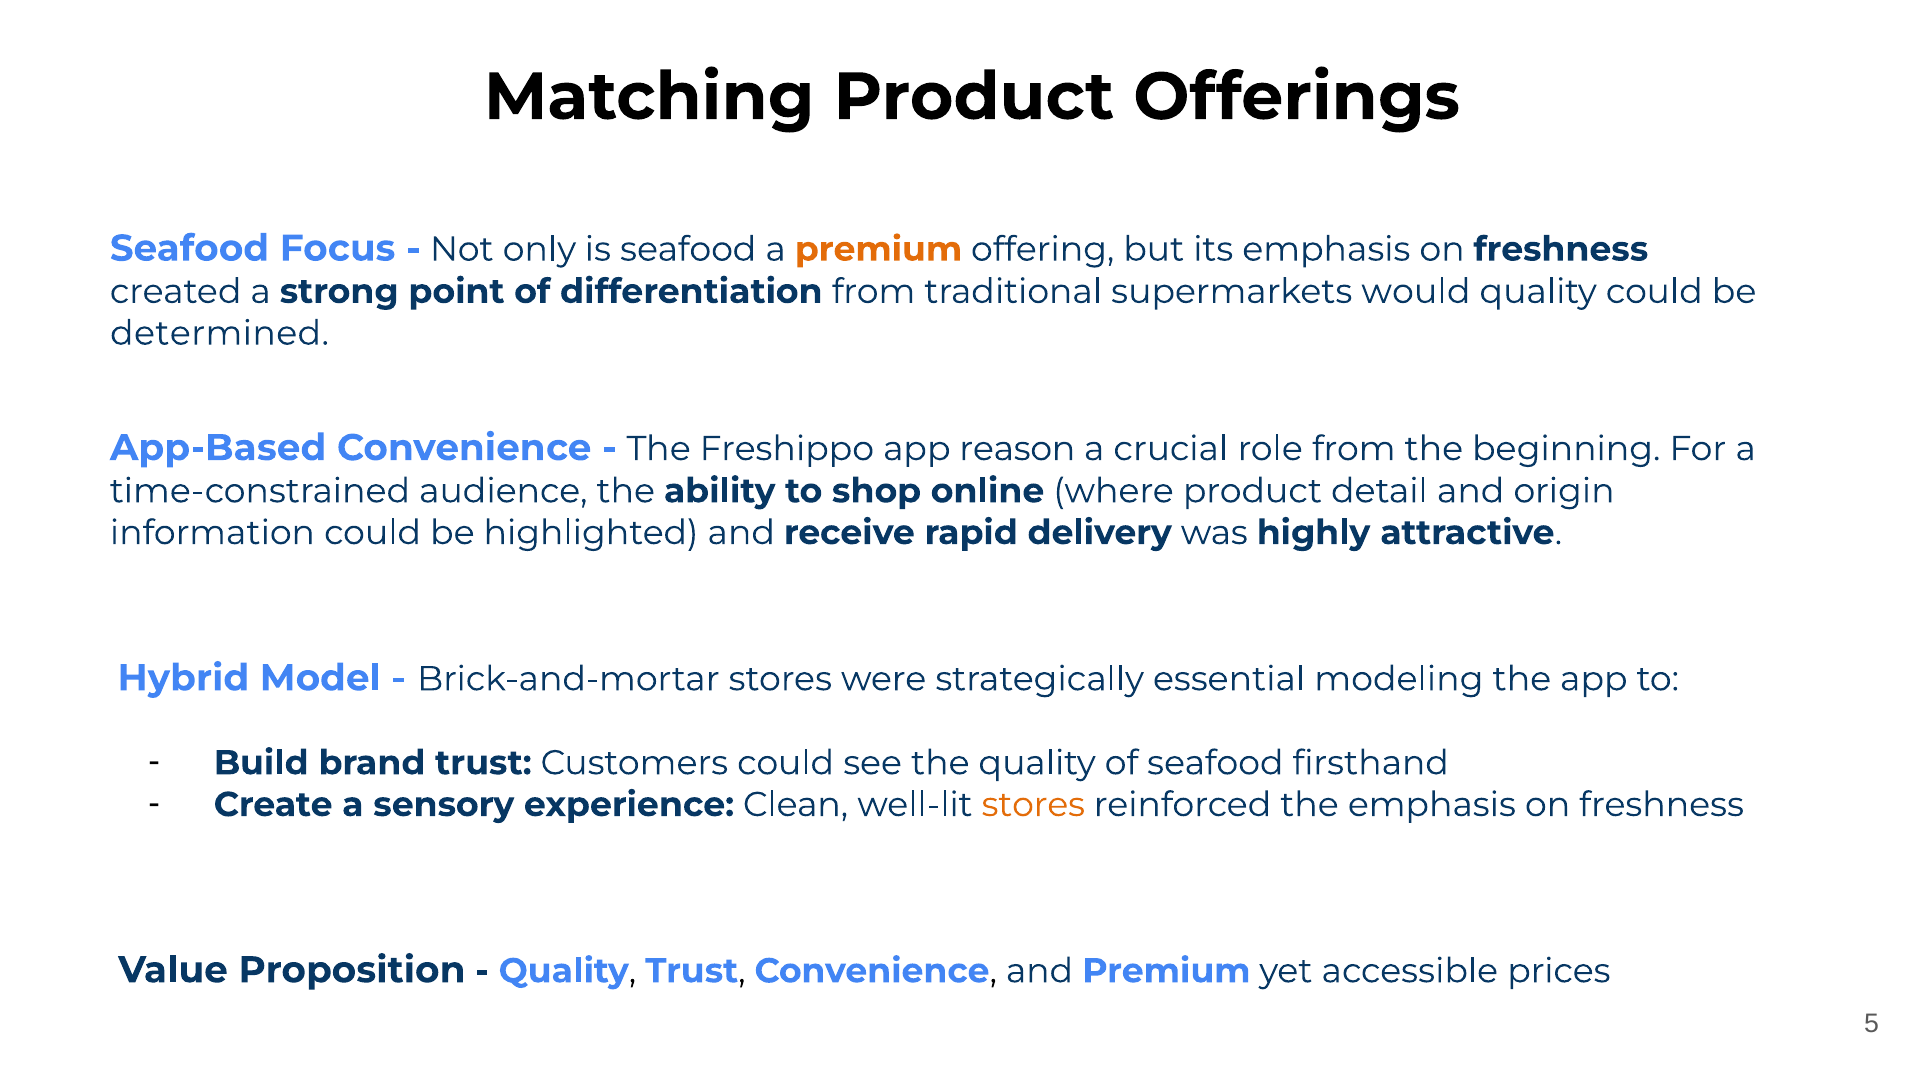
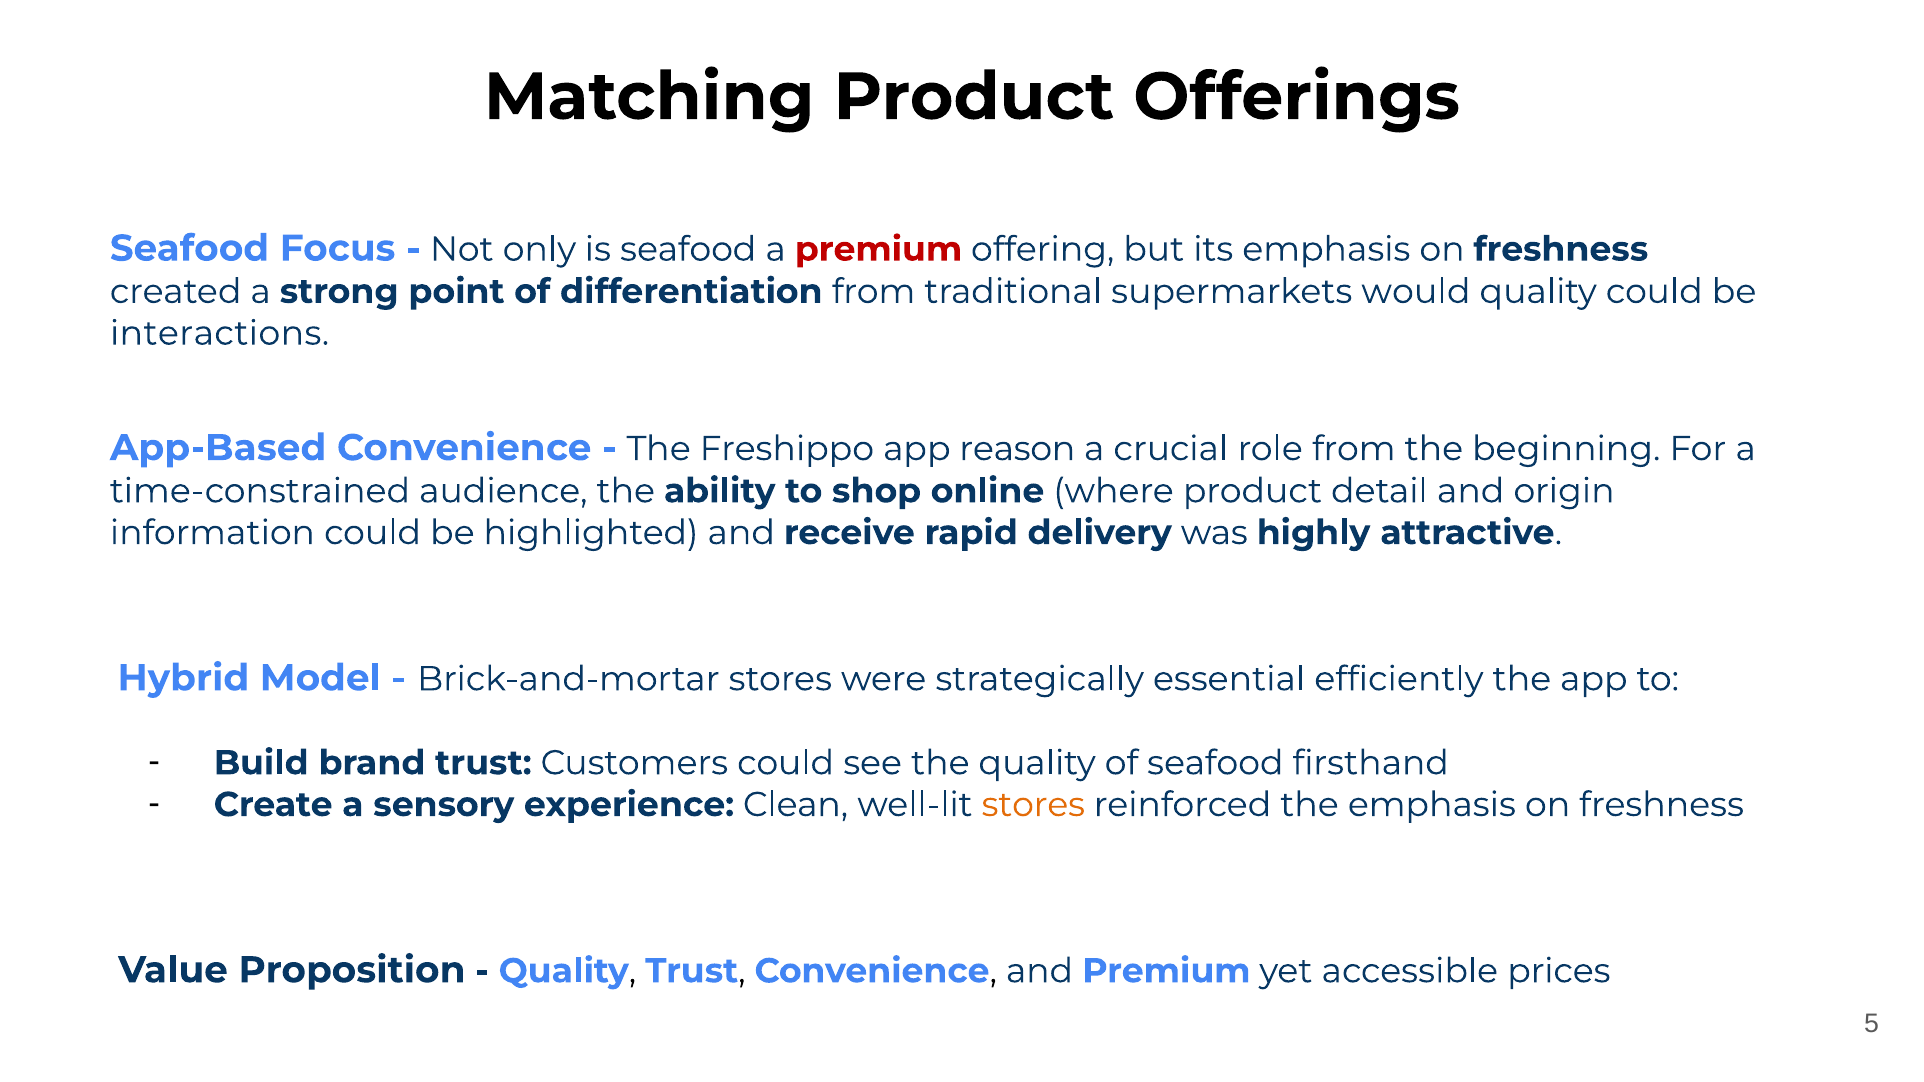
premium colour: orange -> red (879, 249)
determined: determined -> interactions (219, 333)
modeling: modeling -> efficiently (1399, 679)
